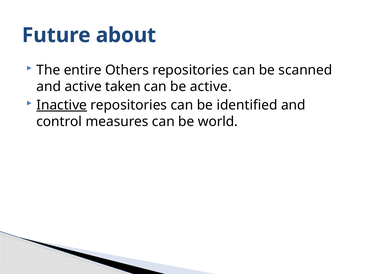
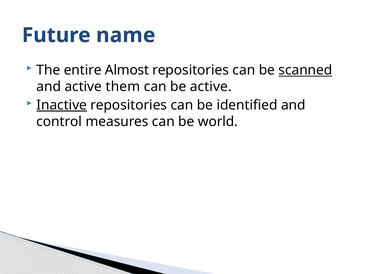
about: about -> name (126, 35)
Others: Others -> Almost (127, 70)
scanned underline: none -> present (305, 70)
taken: taken -> them (123, 87)
